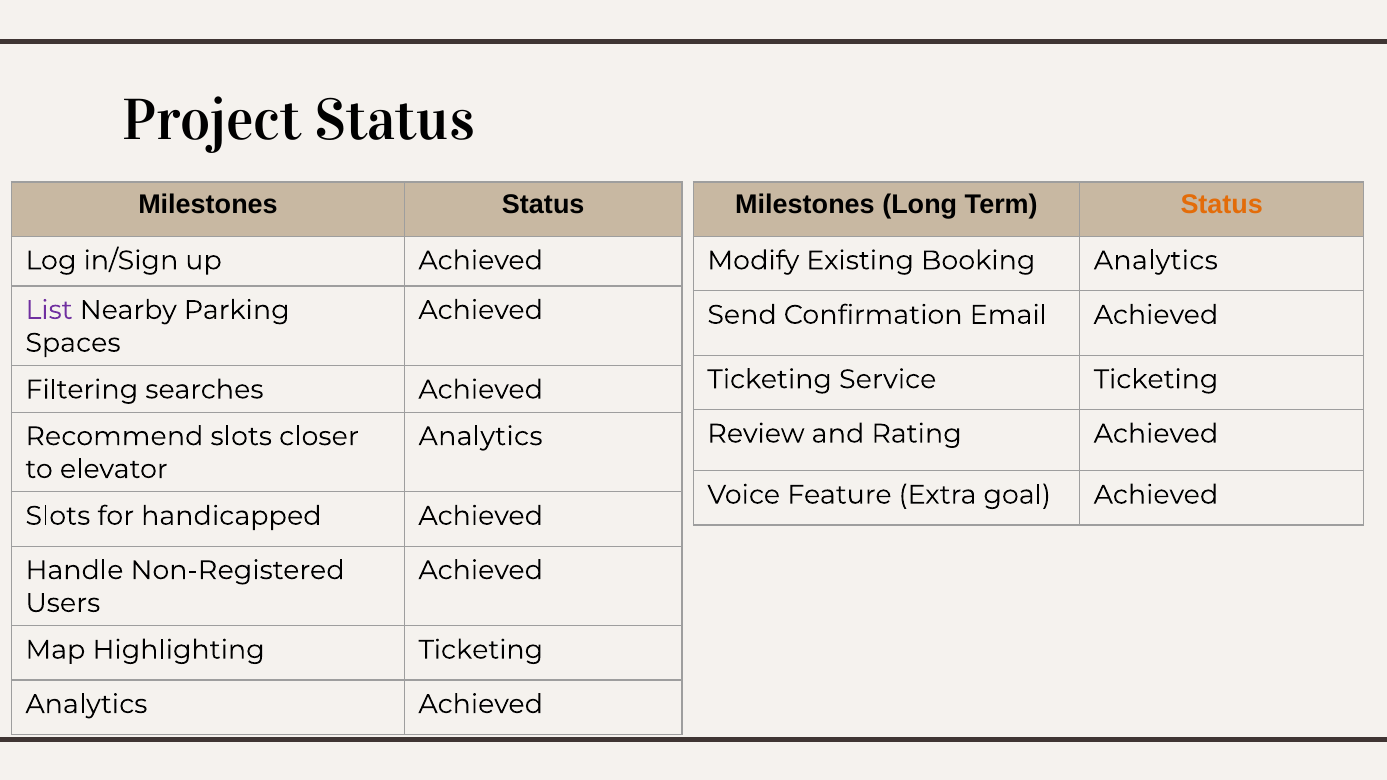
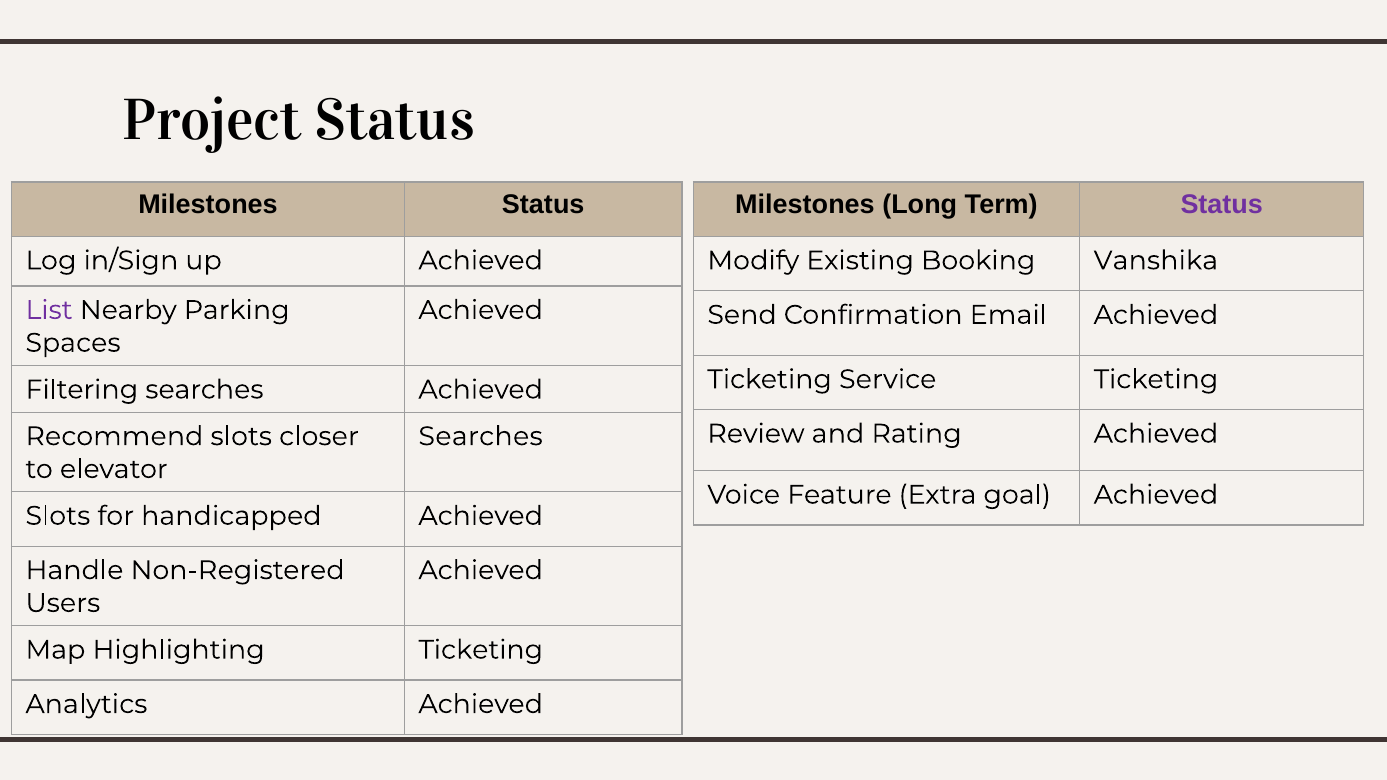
Status colour: orange -> purple (1222, 205)
Booking Analytics: Analytics -> Vanshika (1156, 261)
Analytics: Analytics -> Searches (481, 436)
